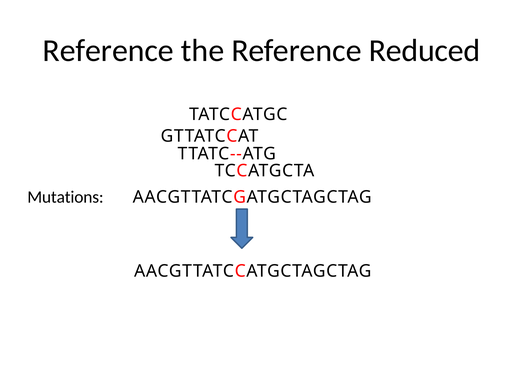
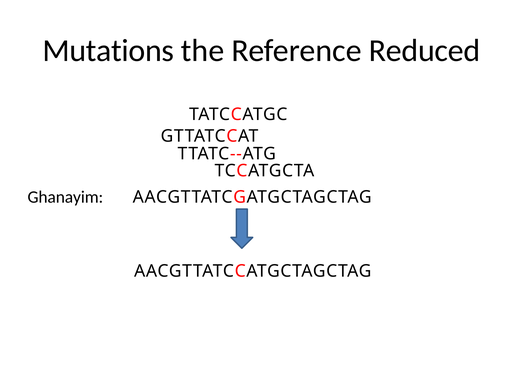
Reference: Reference -> Mutations (108, 51)
Mutations: Mutations -> Ghanayim (65, 197)
